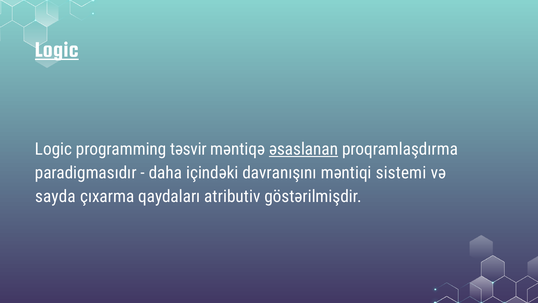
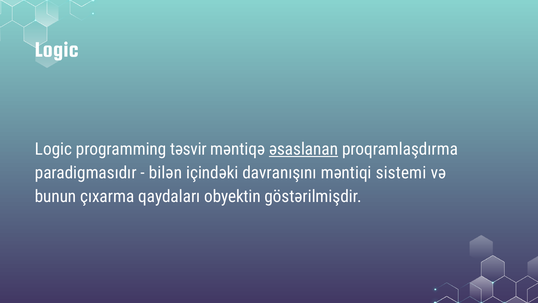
Logic underline: present -> none (57, 49)
daha: daha -> bilən (165, 173)
sayda: sayda -> bunun (56, 196)
atributiv: atributiv -> obyektin (232, 196)
